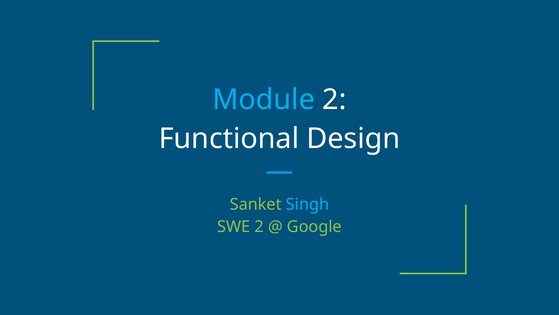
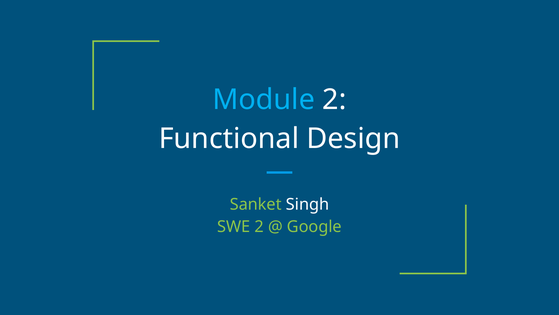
Singh colour: light blue -> white (308, 204)
